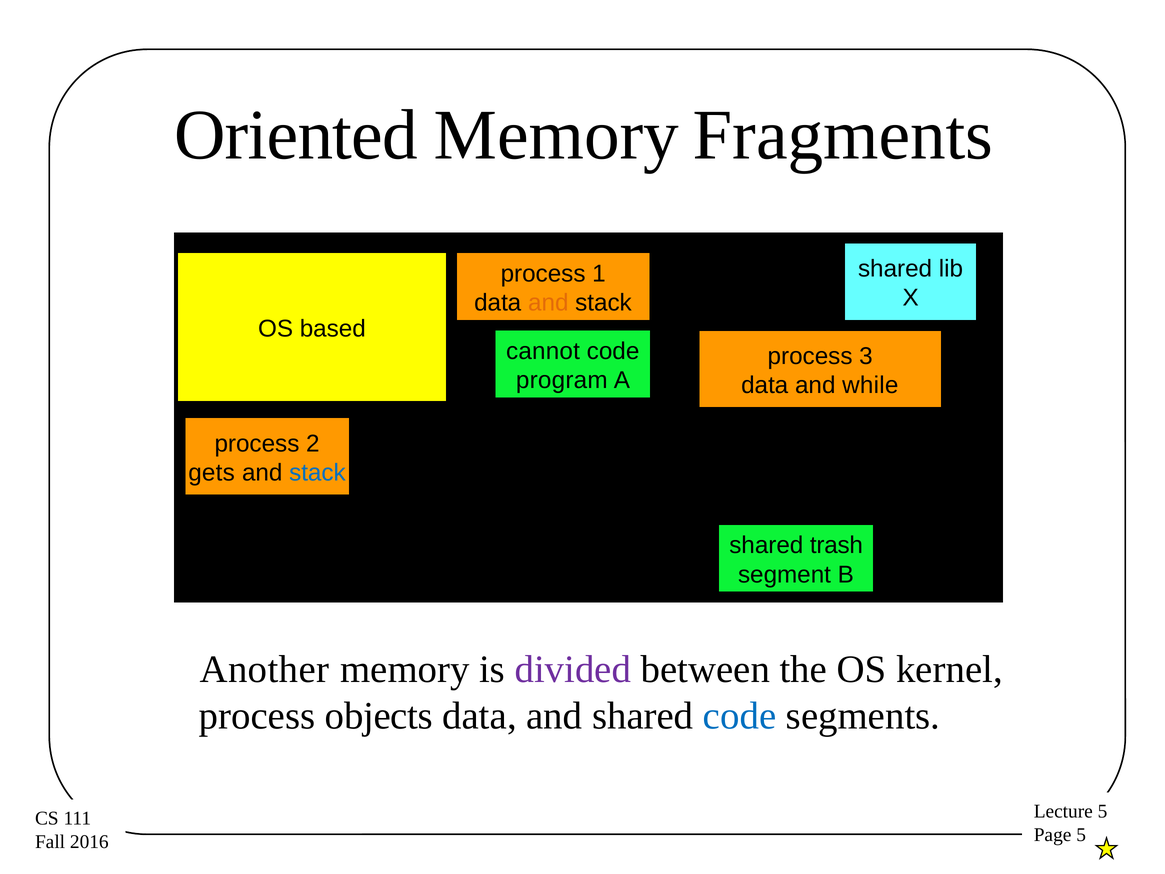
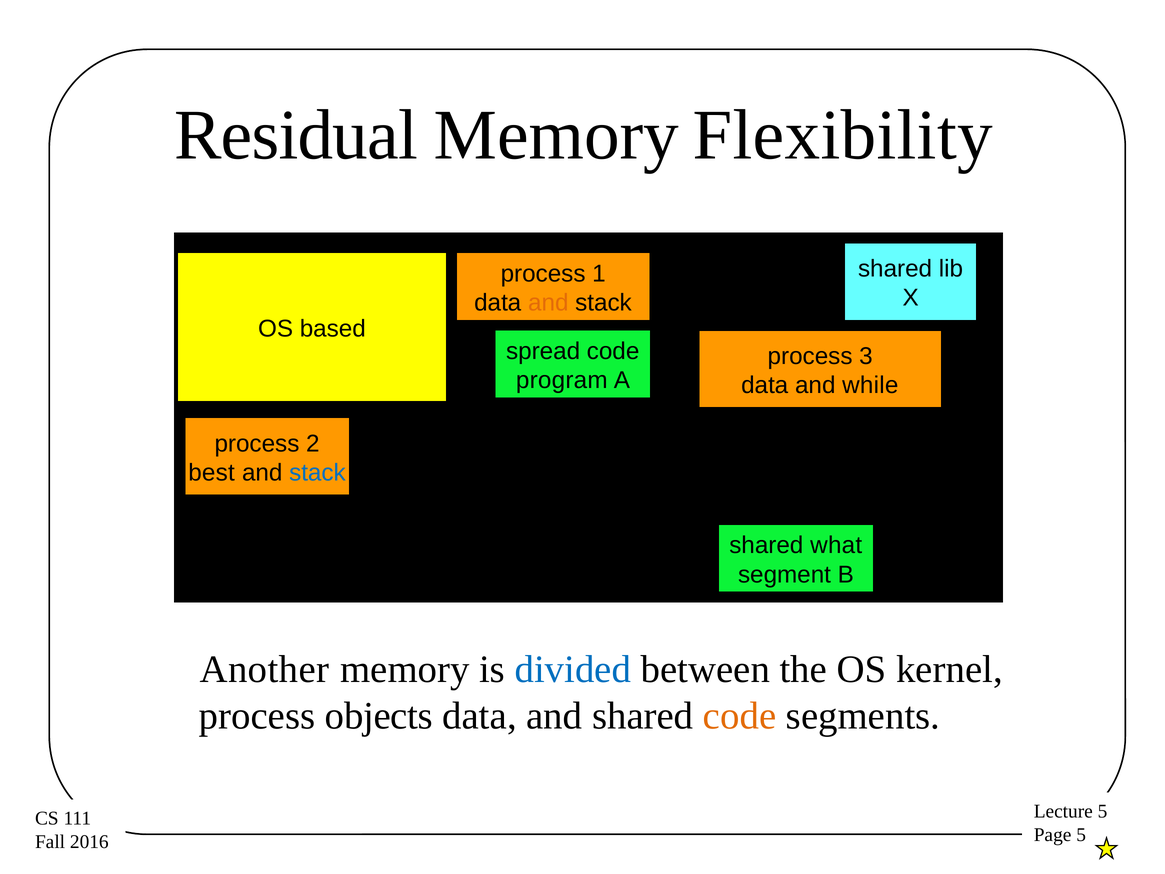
Oriented: Oriented -> Residual (296, 135)
Fragments: Fragments -> Flexibility (843, 135)
cannot: cannot -> spread (543, 351)
gets: gets -> best (212, 473)
trash: trash -> what (836, 545)
divided colour: purple -> blue (573, 669)
code colour: blue -> orange (740, 716)
